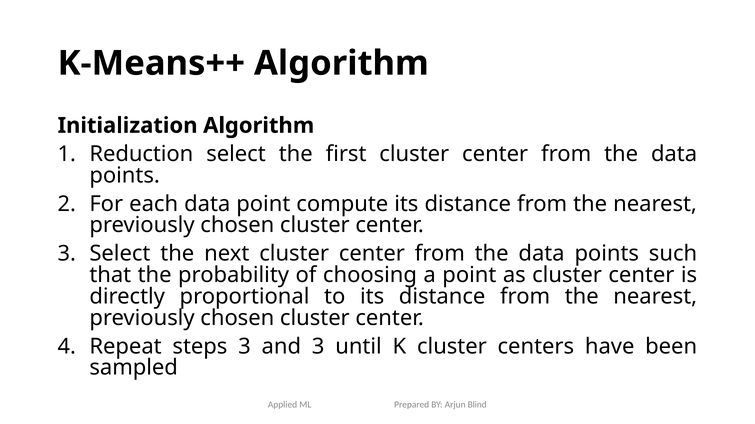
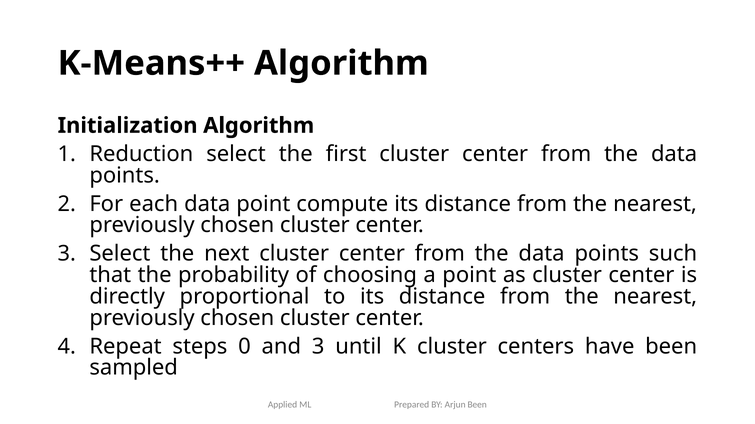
steps 3: 3 -> 0 (245, 347)
Arjun Blind: Blind -> Been (477, 405)
